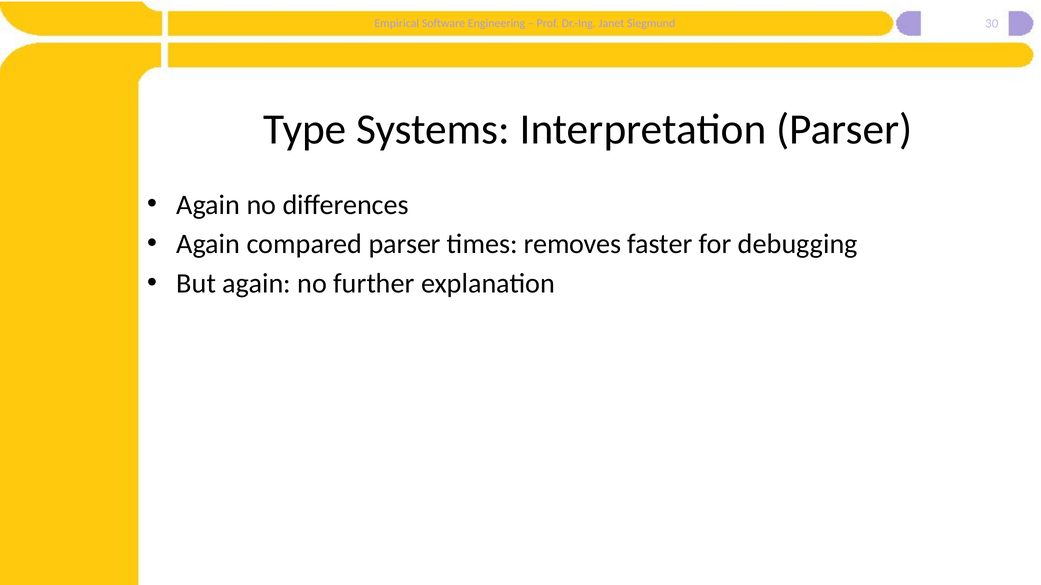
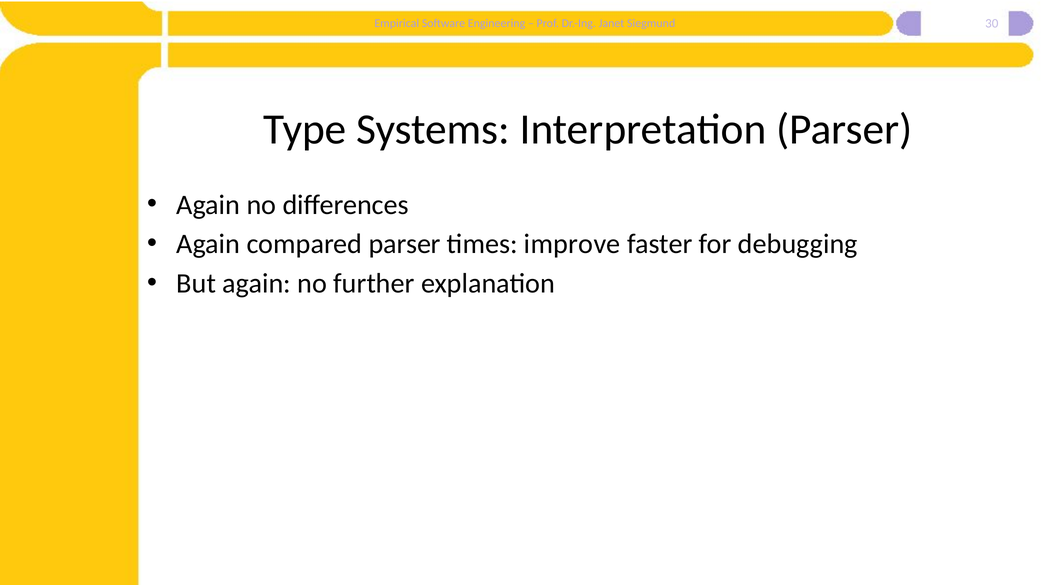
removes: removes -> improve (572, 244)
